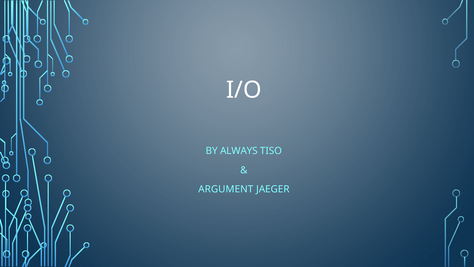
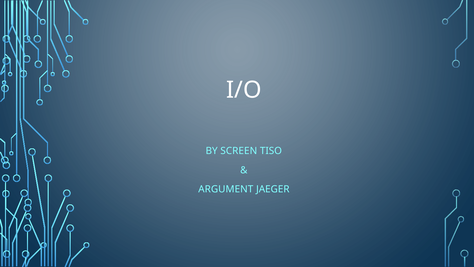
ALWAYS: ALWAYS -> SCREEN (239, 151)
